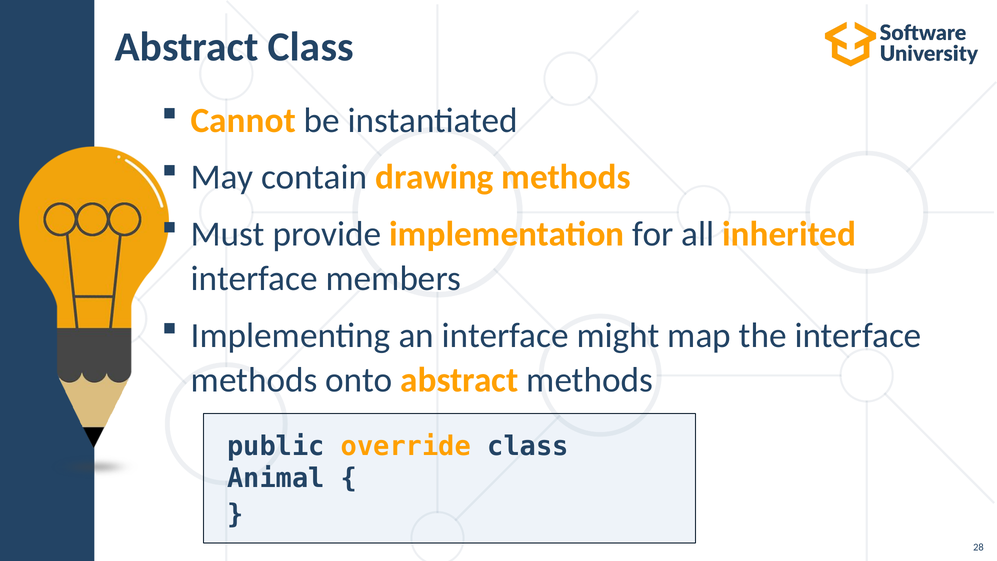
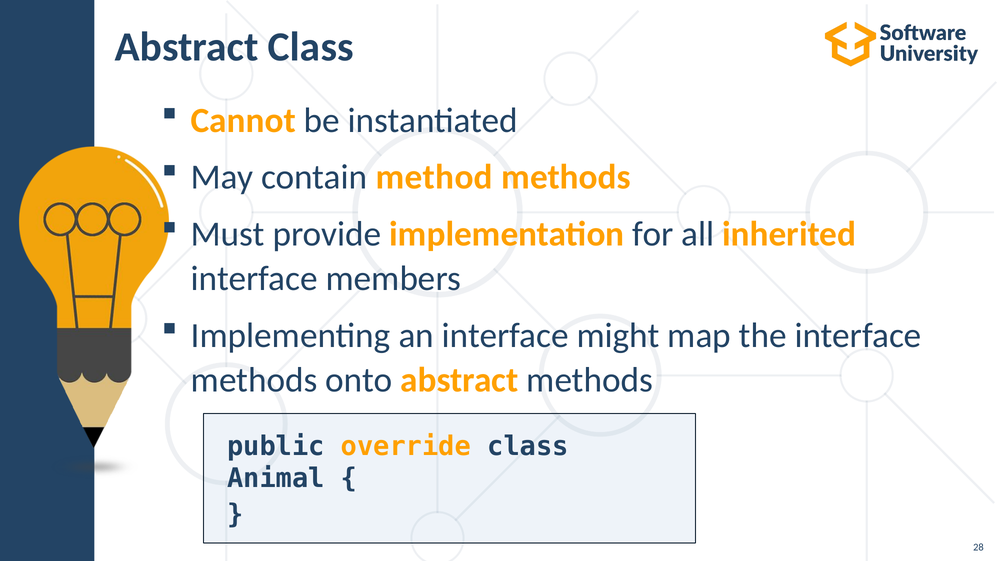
drawing: drawing -> method (434, 177)
